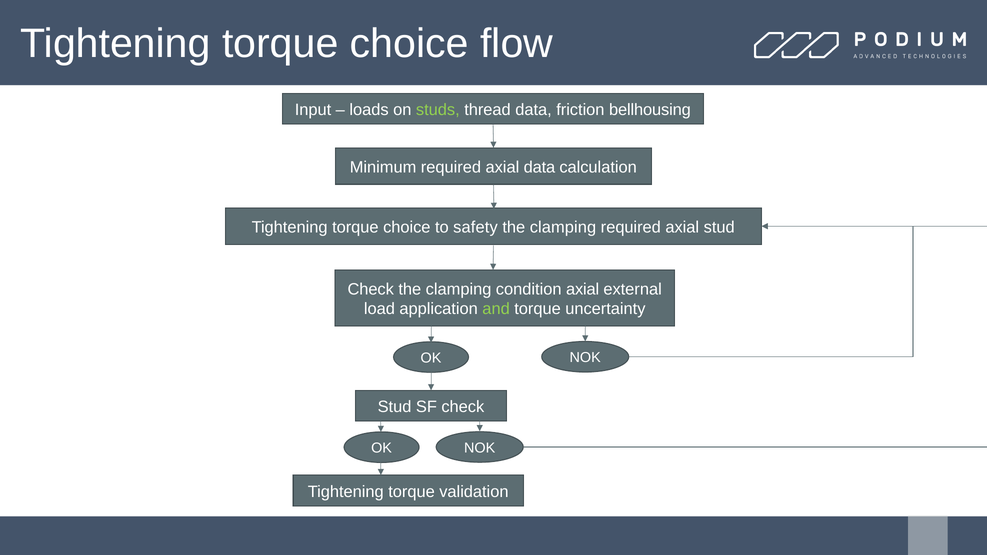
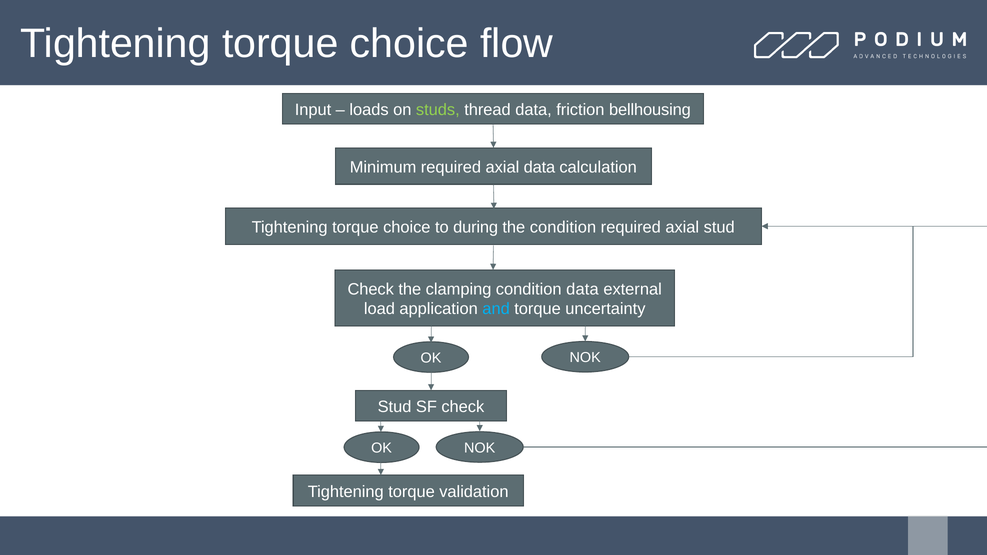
safety: safety -> during (476, 227)
clamping: clamping -> condition (563, 227)
condition axial: axial -> data (582, 289)
and colour: light green -> light blue (496, 309)
